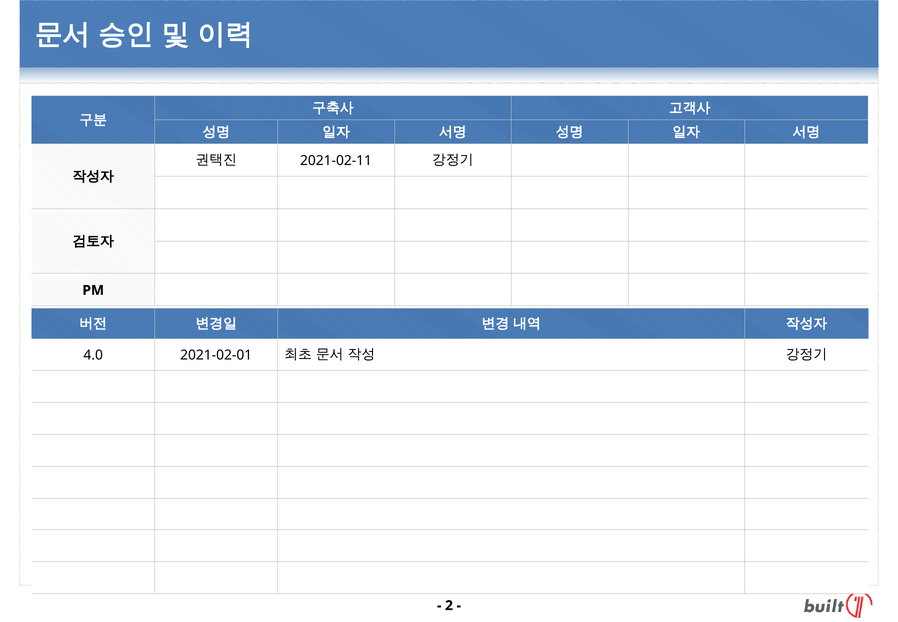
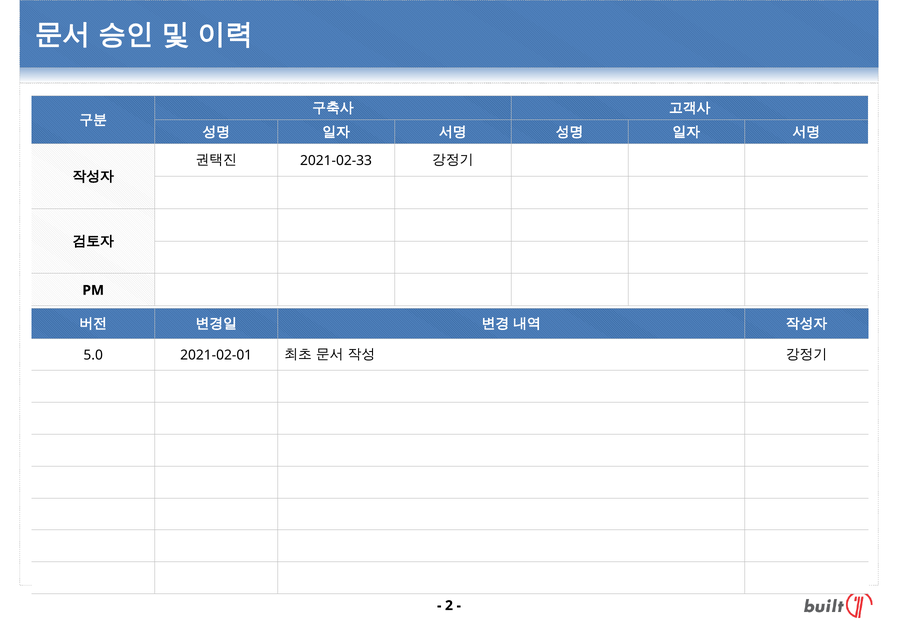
2021-02-11: 2021-02-11 -> 2021-02-33 (336, 161)
4.0: 4.0 -> 5.0 (93, 355)
